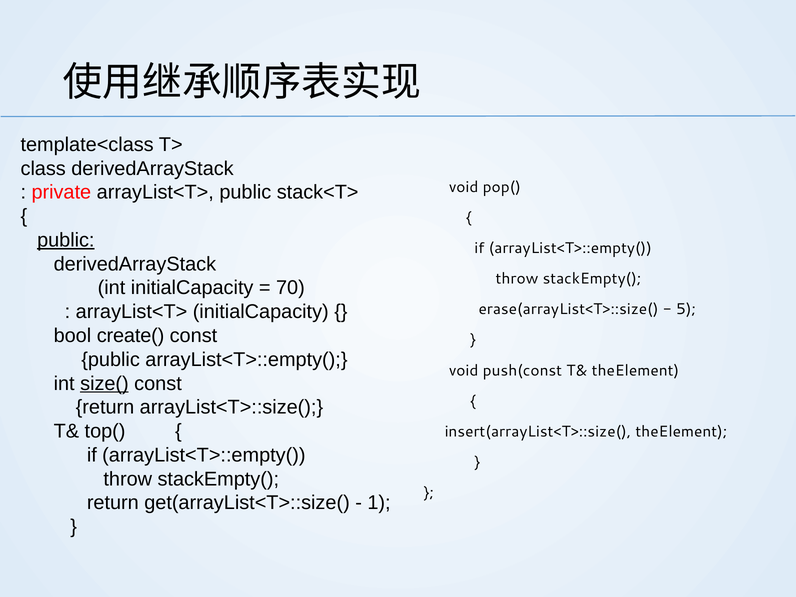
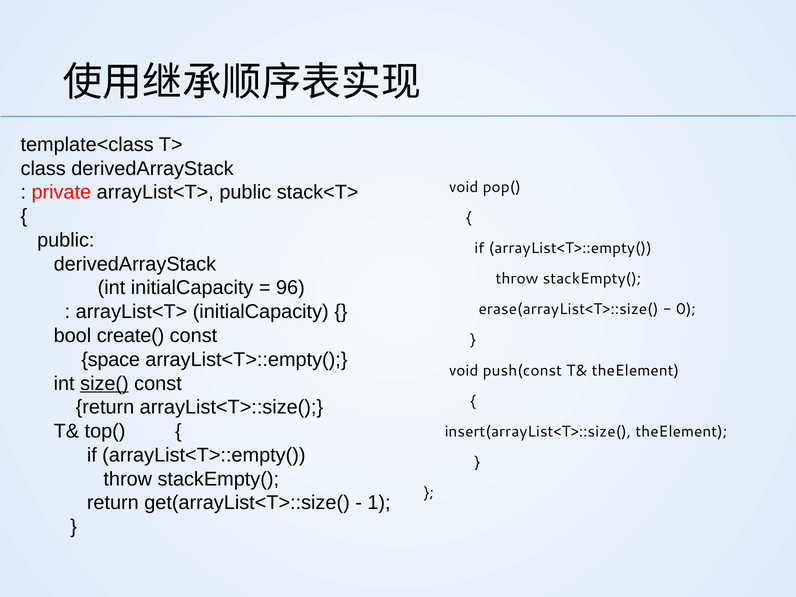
public underline: present -> none (66, 240)
70: 70 -> 96 (290, 288)
5: 5 -> 0 (686, 309)
public: public -> space (111, 360)
